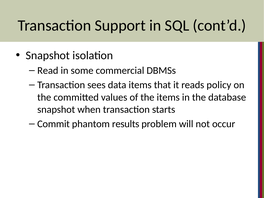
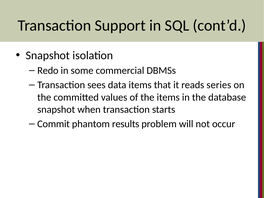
Read: Read -> Redo (48, 71)
policy: policy -> series (219, 85)
